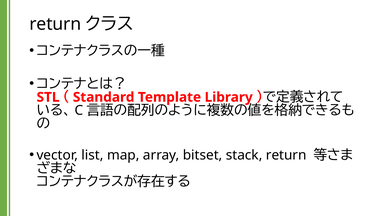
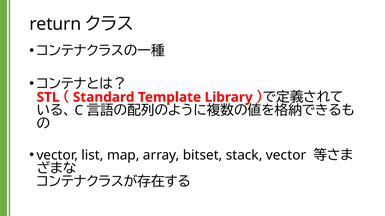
stack return: return -> vector (286, 156)
